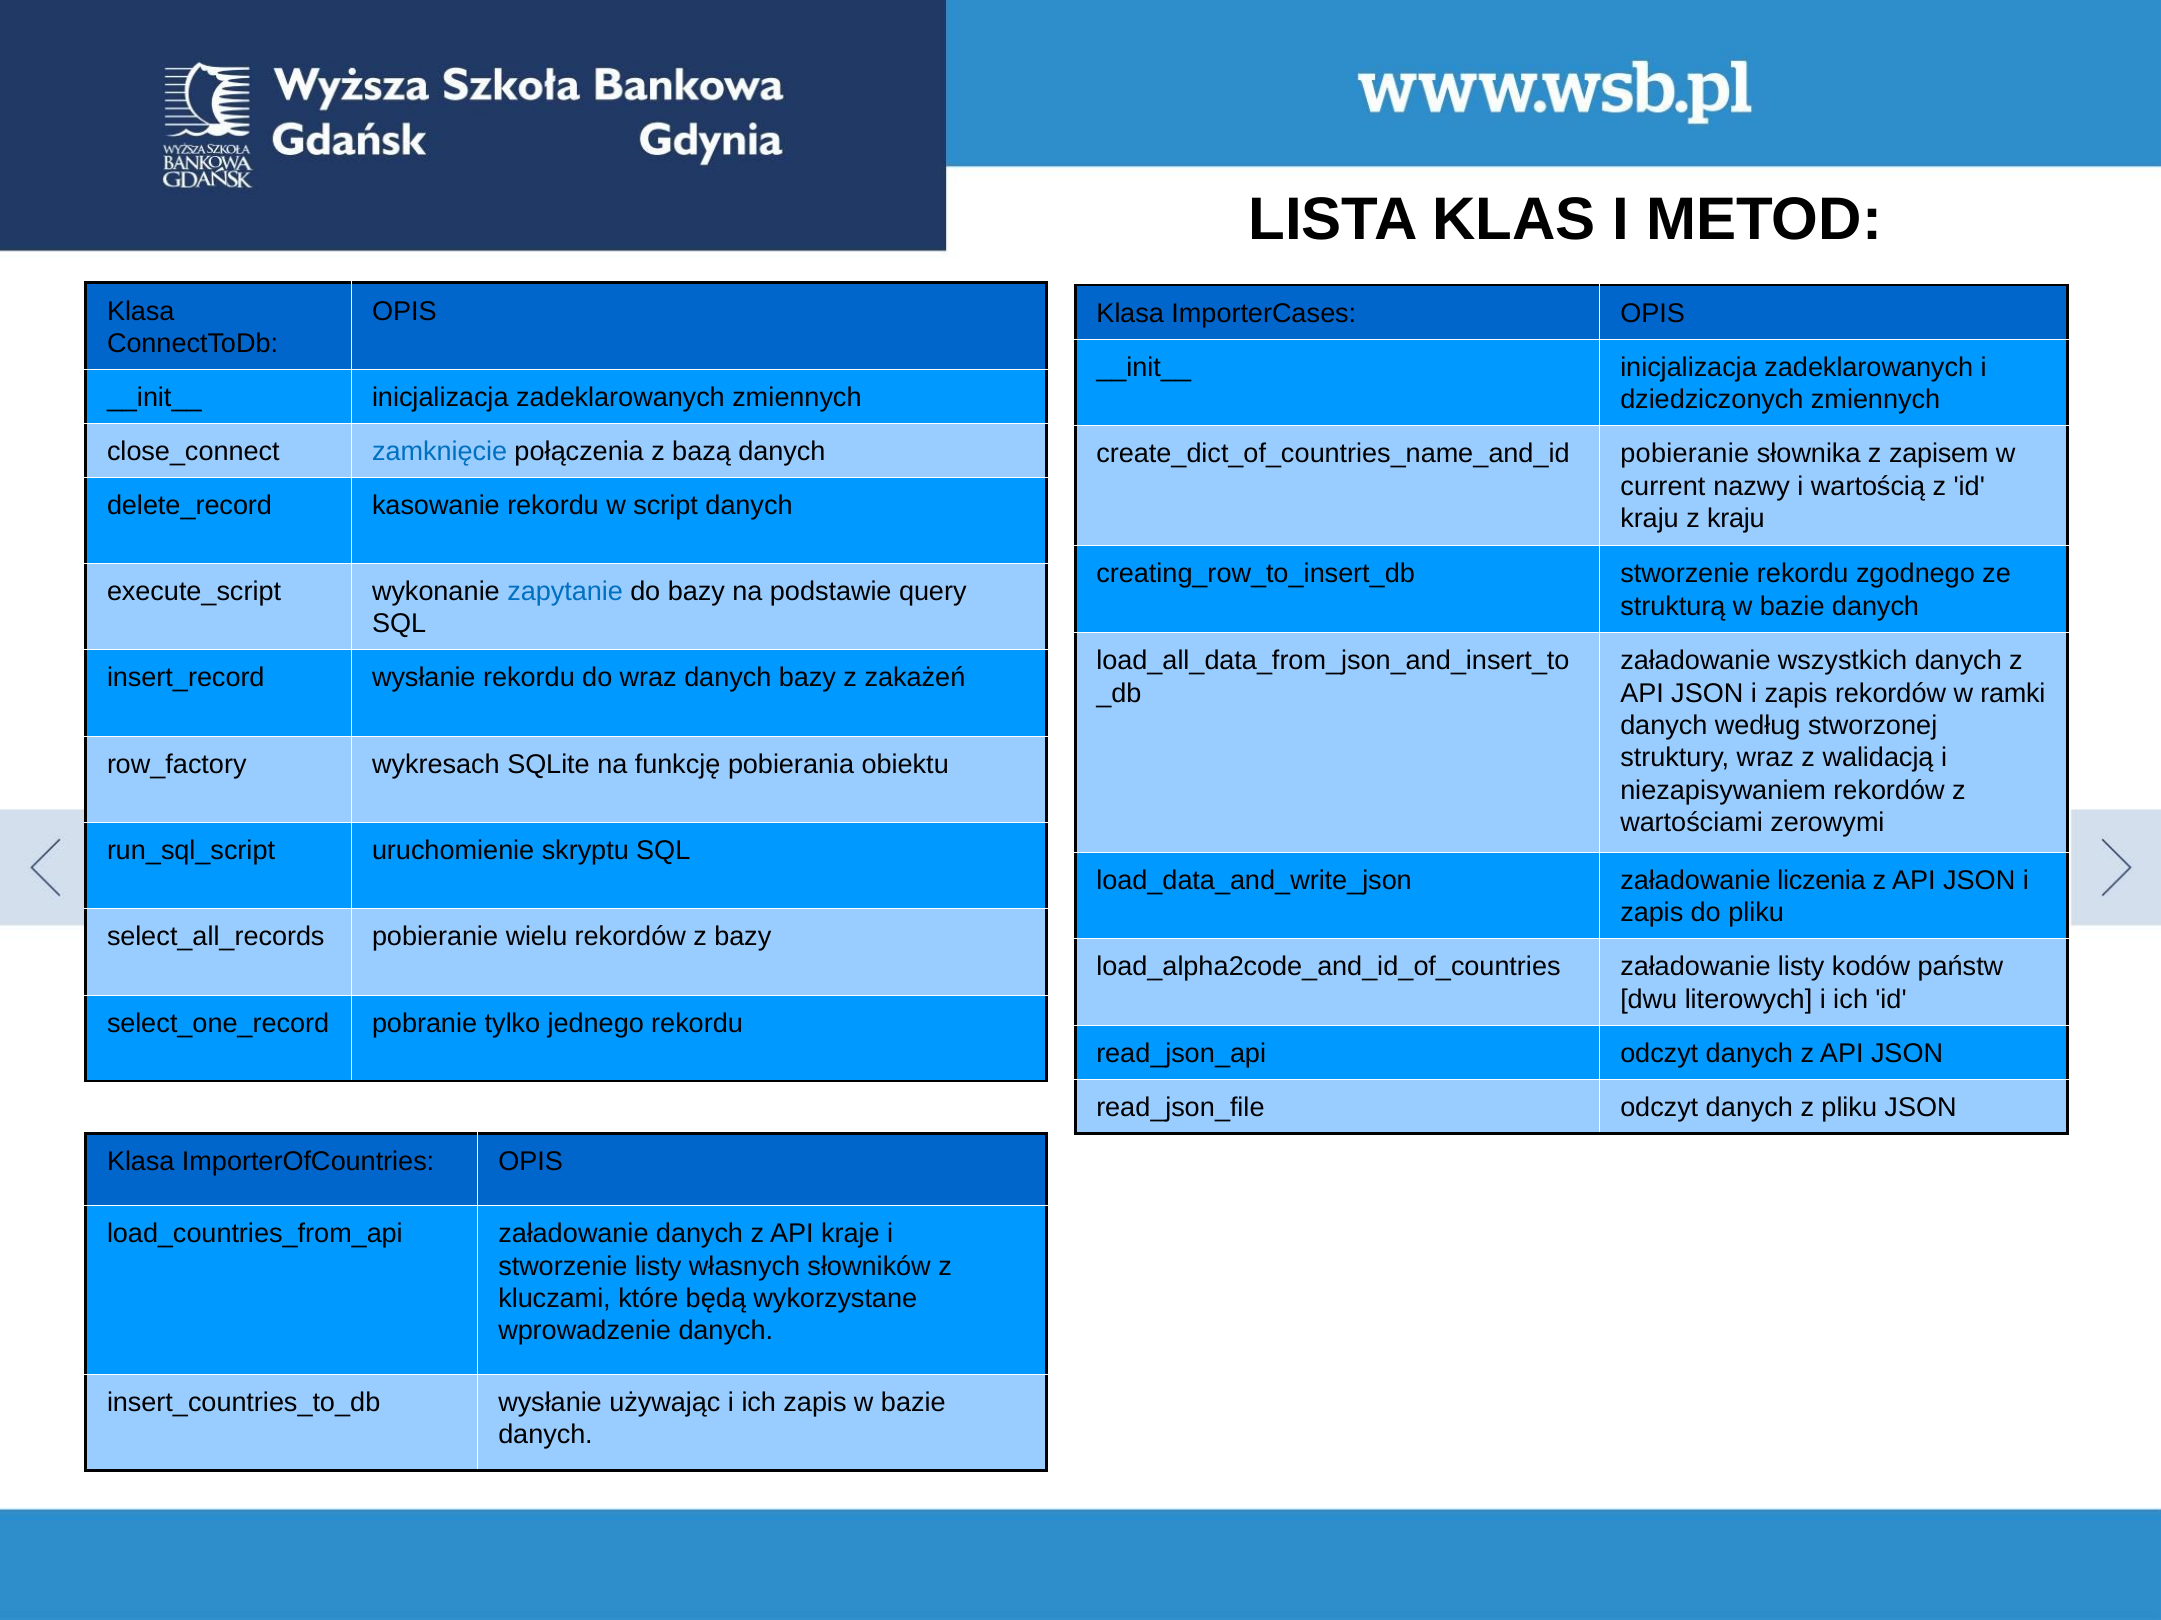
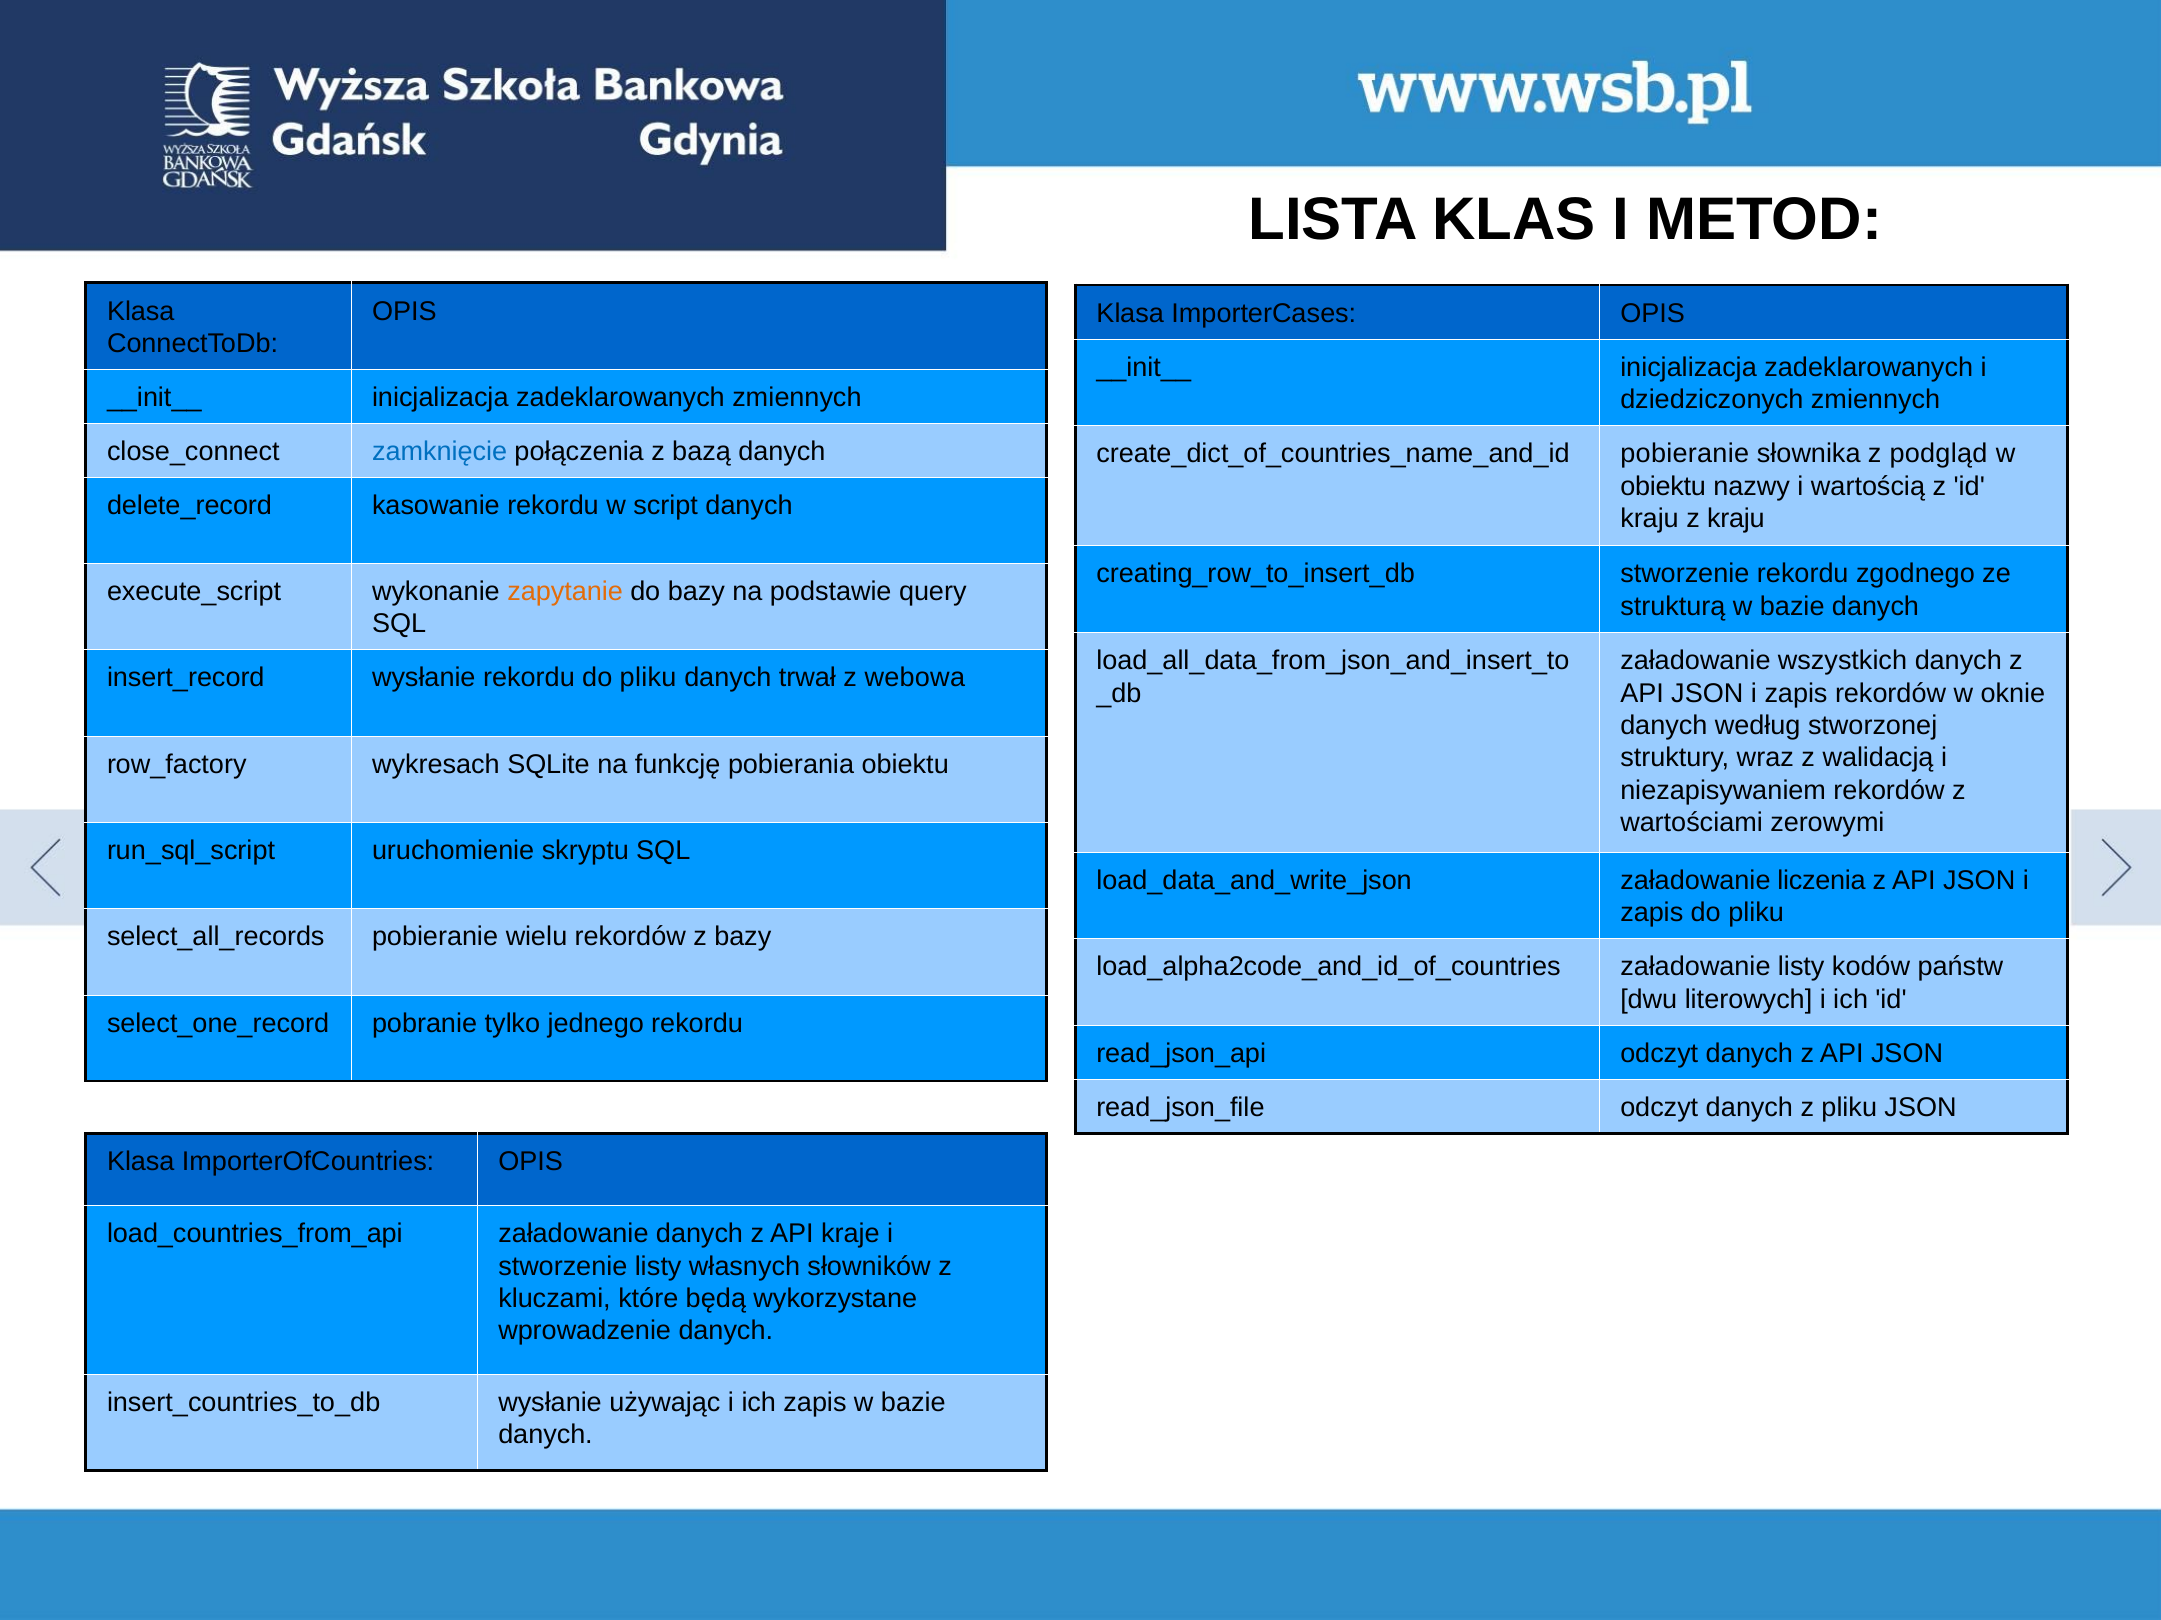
zapisem: zapisem -> podgląd (1938, 454)
current: current -> obiektu (1663, 487)
zapytanie colour: blue -> orange (565, 592)
rekordu do wraz: wraz -> pliku (648, 678)
danych bazy: bazy -> trwał (807, 678)
zakażeń: zakażeń -> webowa (915, 678)
ramki: ramki -> oknie (2013, 693)
